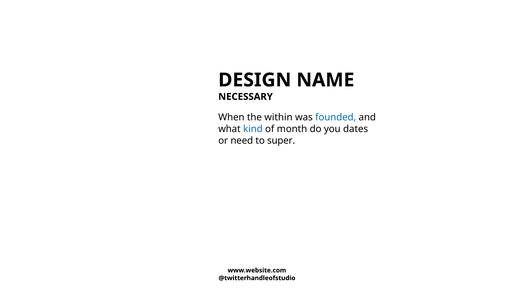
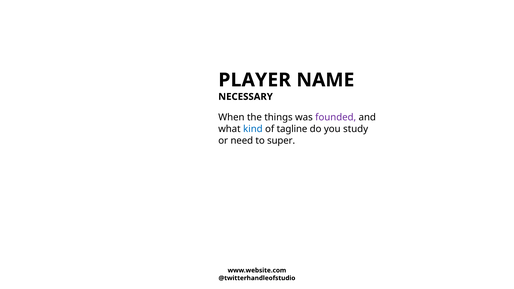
DESIGN: DESIGN -> PLAYER (255, 80)
within: within -> things (278, 117)
founded colour: blue -> purple (336, 117)
month: month -> tagline (292, 129)
dates: dates -> study (356, 129)
